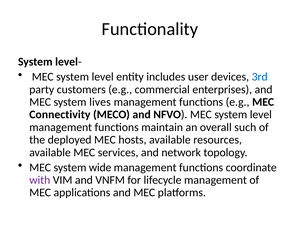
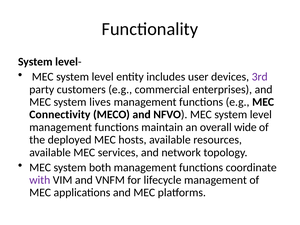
3rd colour: blue -> purple (260, 77)
such: such -> wide (245, 127)
wide: wide -> both (100, 167)
